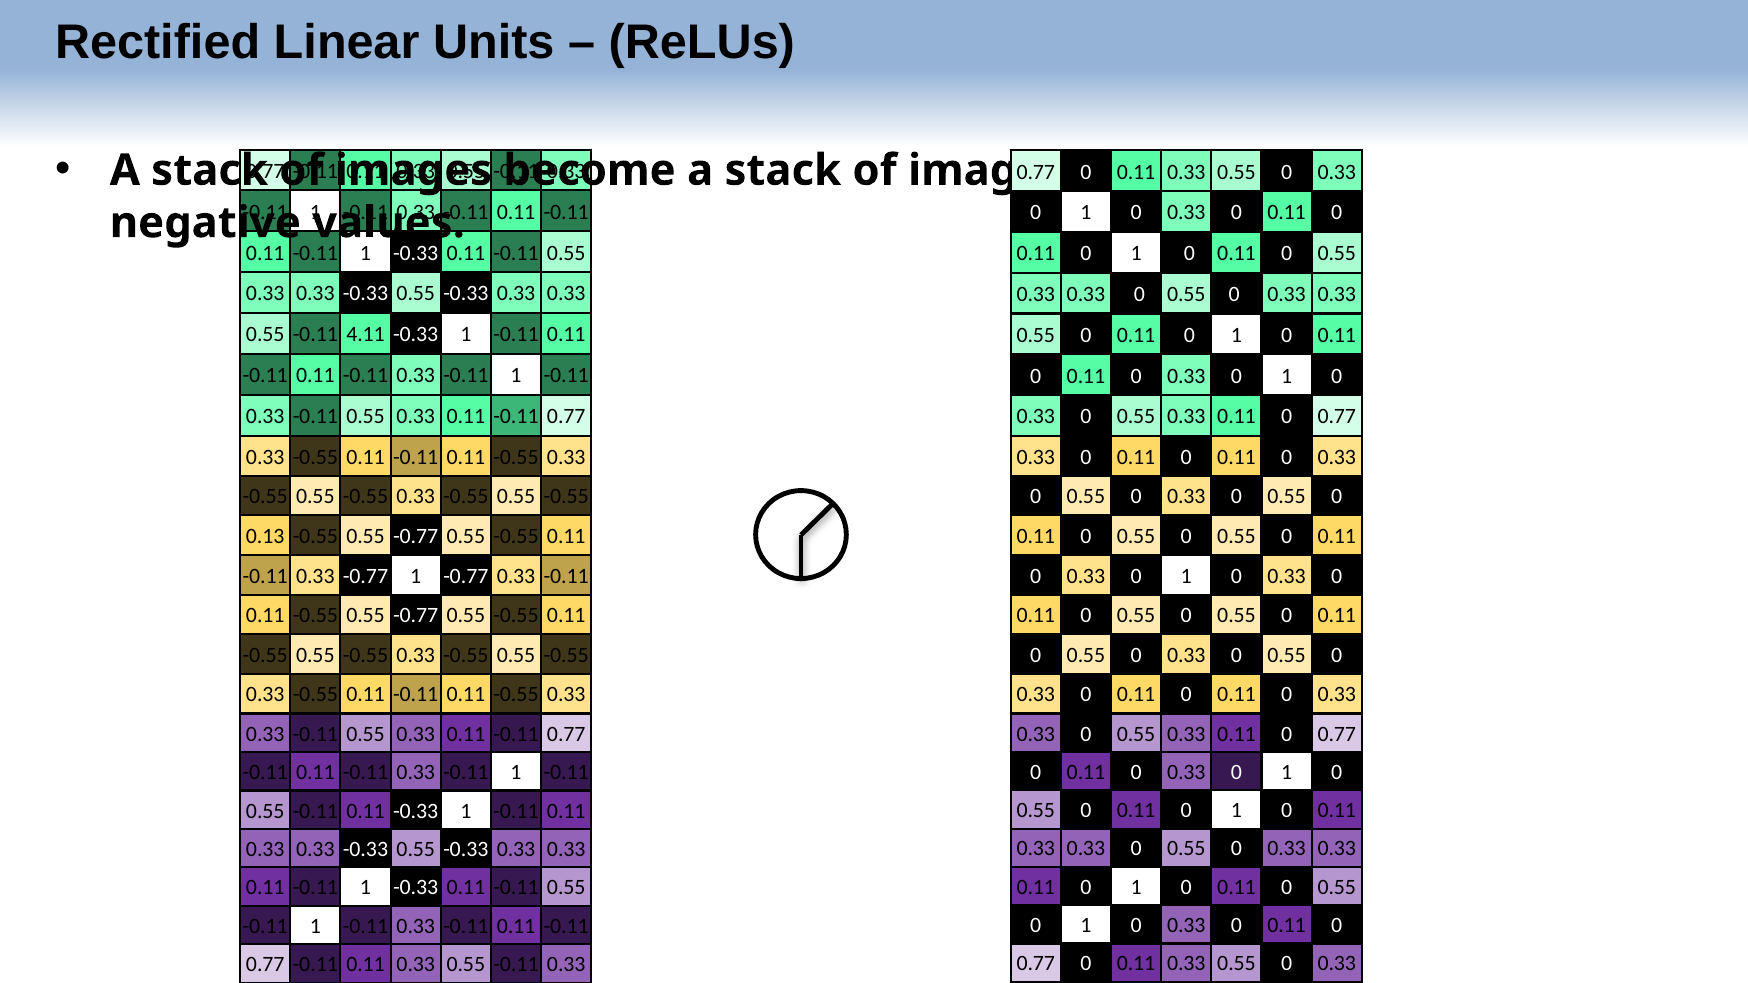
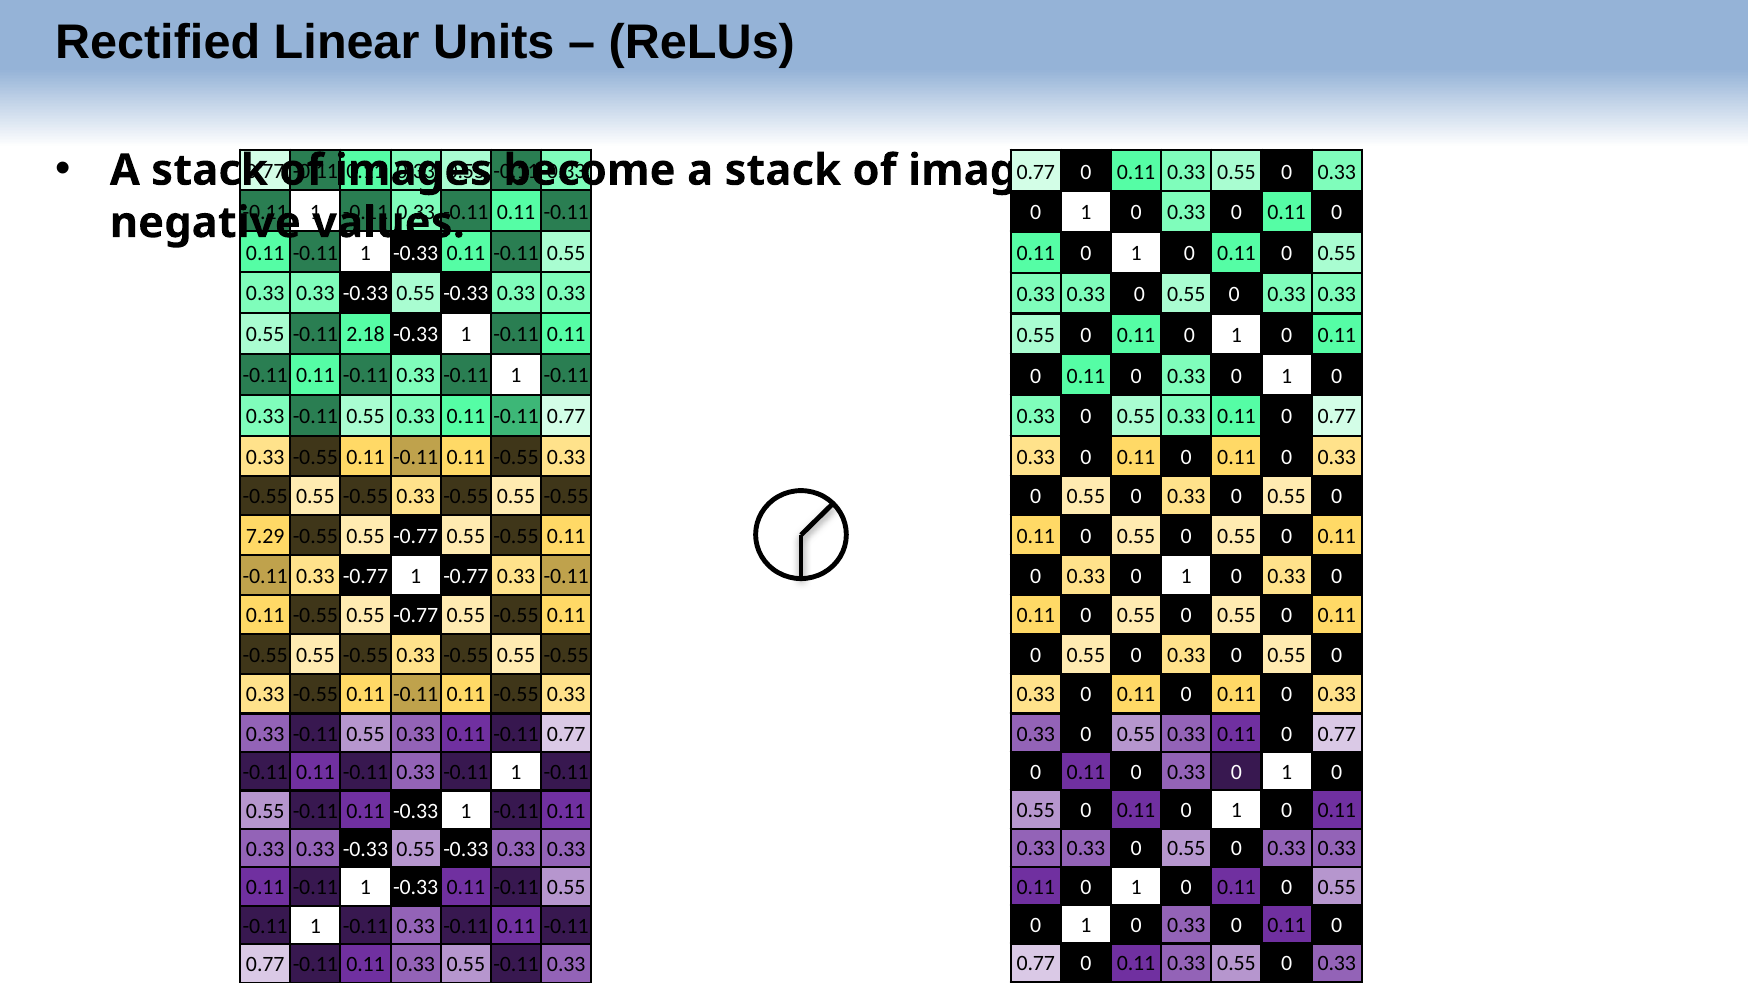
4.11: 4.11 -> 2.18 (366, 335)
0.13: 0.13 -> 7.29 (265, 536)
